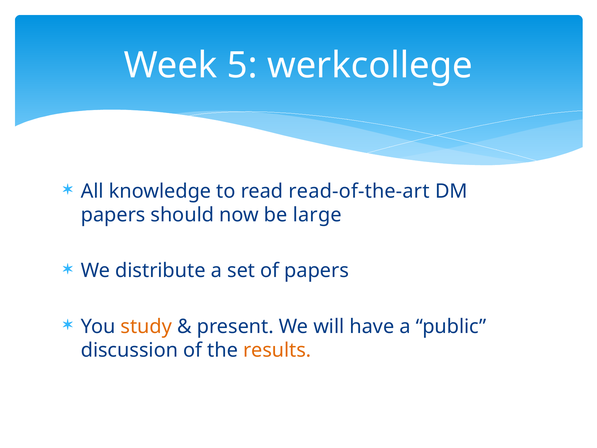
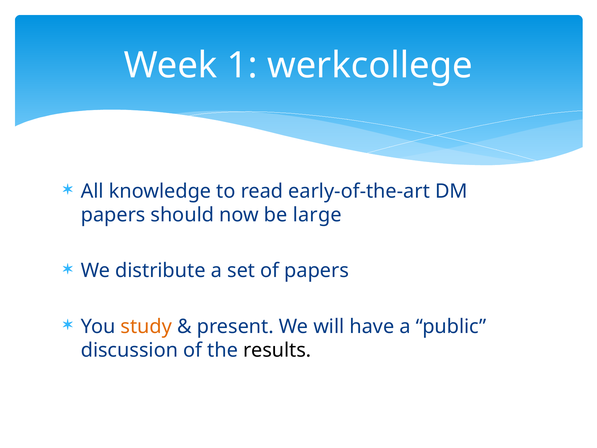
5: 5 -> 1 (242, 66)
read-of-the-art: read-of-the-art -> early-of-the-art (359, 191)
results colour: orange -> black (277, 350)
